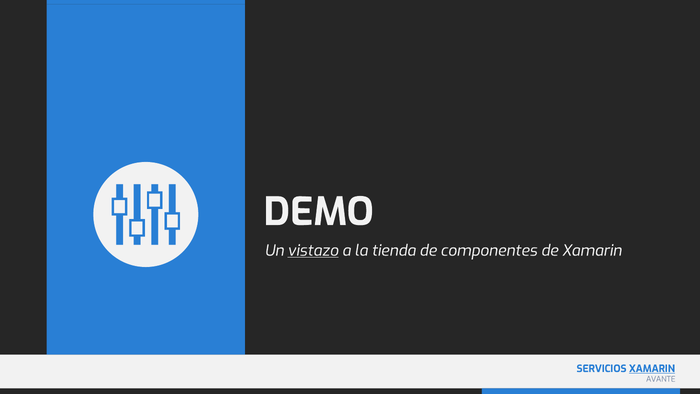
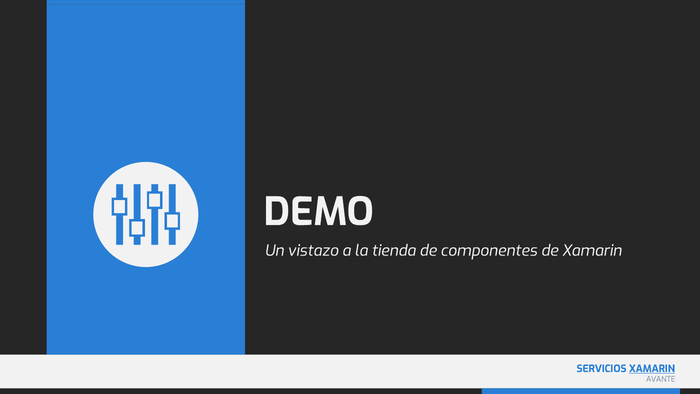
vistazo underline: present -> none (313, 250)
